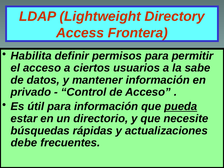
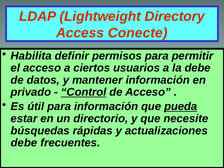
Frontera: Frontera -> Conecte (138, 33)
la sabe: sabe -> debe (198, 68)
Control underline: none -> present (84, 92)
